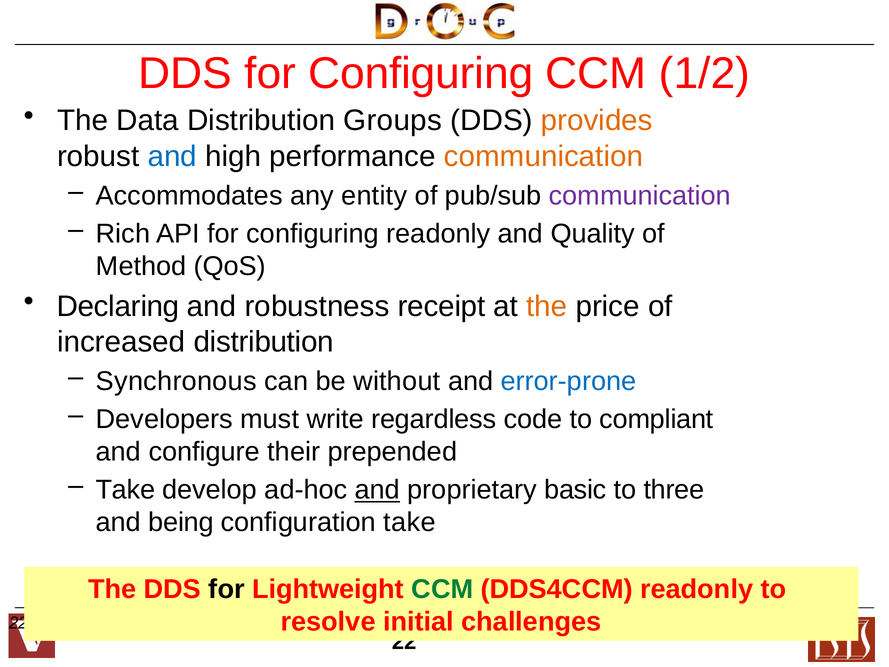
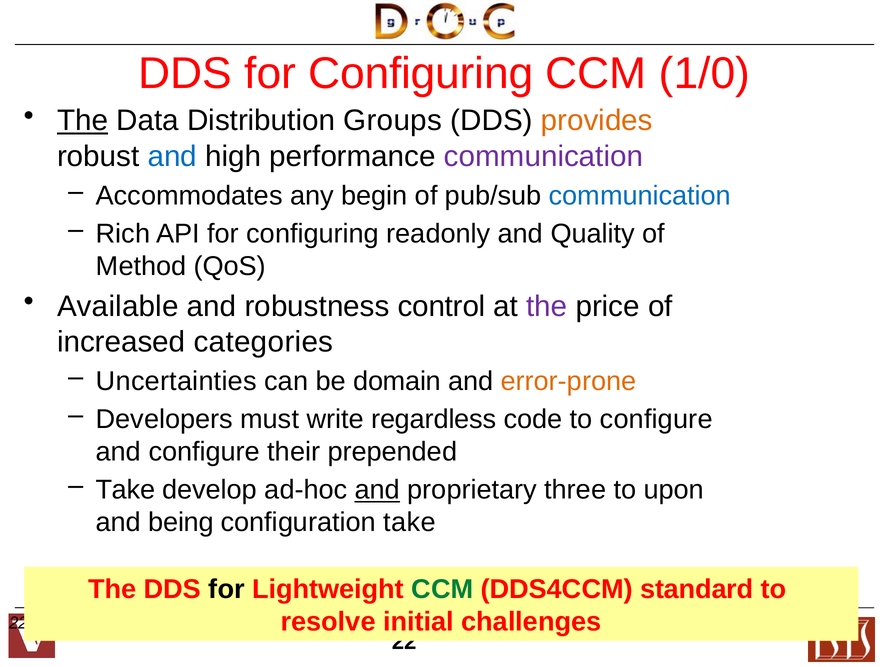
1/2: 1/2 -> 1/0 (704, 73)
The underline: none -> present (83, 121)
communication colour: orange -> purple (544, 156)
entity: entity -> begin (374, 196)
communication colour: purple -> blue (640, 196)
Declaring: Declaring -> Available (118, 306)
receipt: receipt -> control (442, 306)
the colour: orange -> purple (547, 306)
increased distribution: distribution -> categories (263, 342)
Synchronous: Synchronous -> Uncertainties (176, 381)
without: without -> domain (397, 381)
error-prone colour: blue -> orange (568, 381)
to compliant: compliant -> configure (656, 419)
basic: basic -> three (575, 490)
three: three -> upon (674, 490)
DDS4CCM readonly: readonly -> standard (697, 589)
